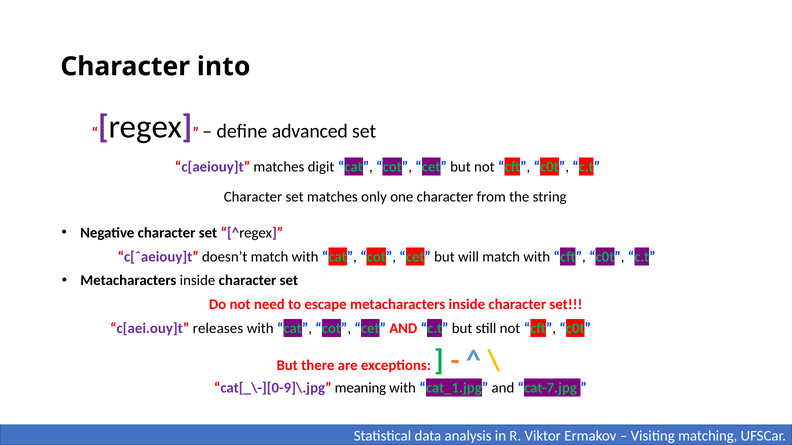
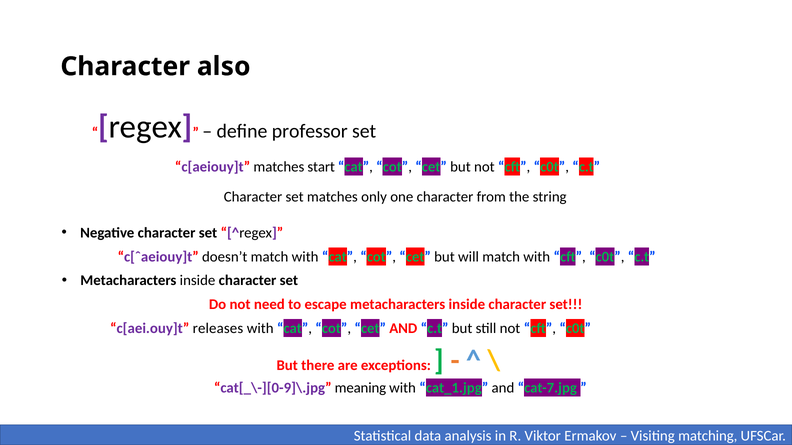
into: into -> also (224, 67)
advanced: advanced -> professor (310, 131)
digit: digit -> start (321, 167)
